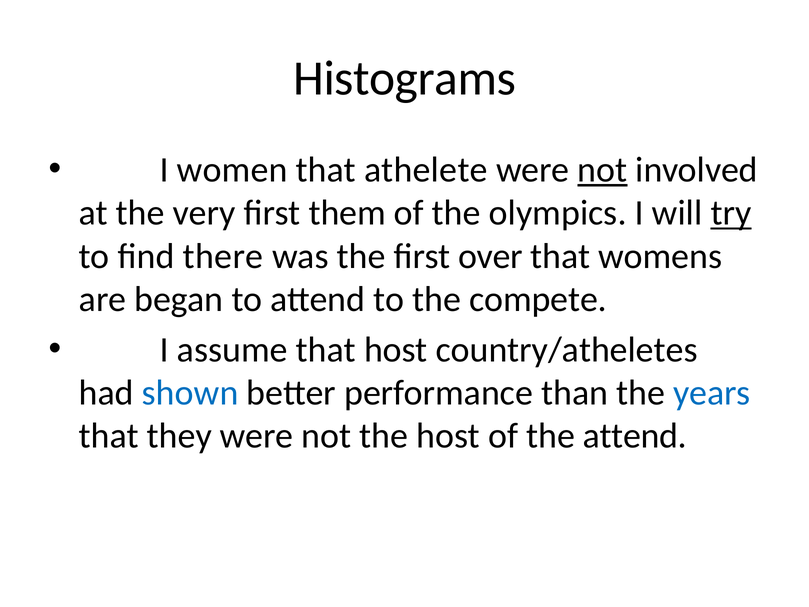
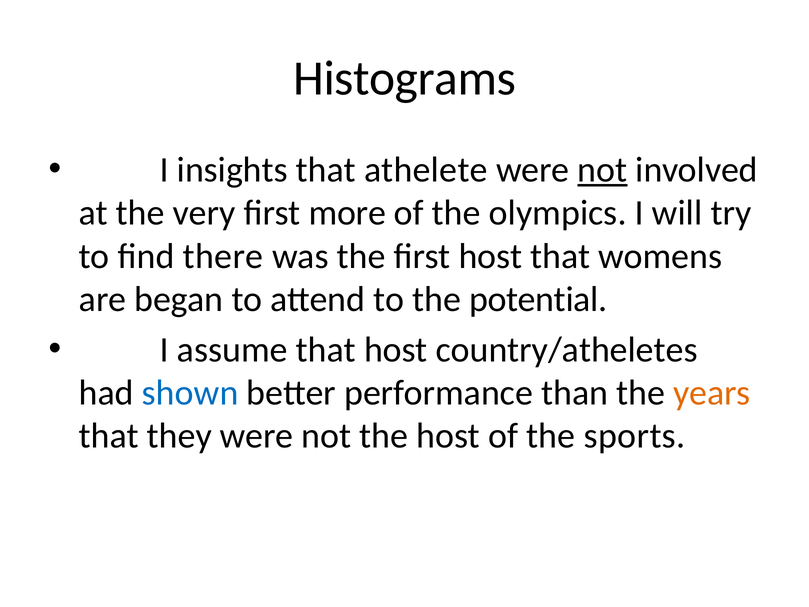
women: women -> insights (232, 170)
them: them -> more (347, 213)
try underline: present -> none (731, 213)
first over: over -> host (490, 256)
compete: compete -> potential (538, 299)
years colour: blue -> orange (712, 393)
the attend: attend -> sports (635, 436)
